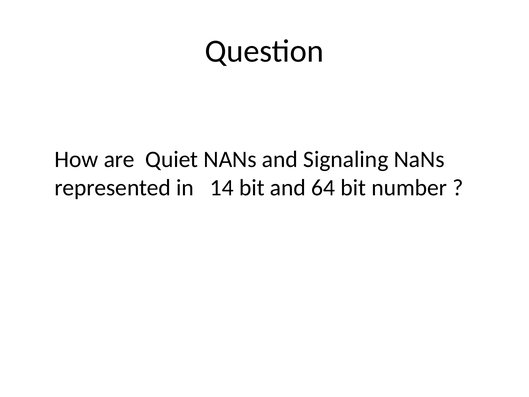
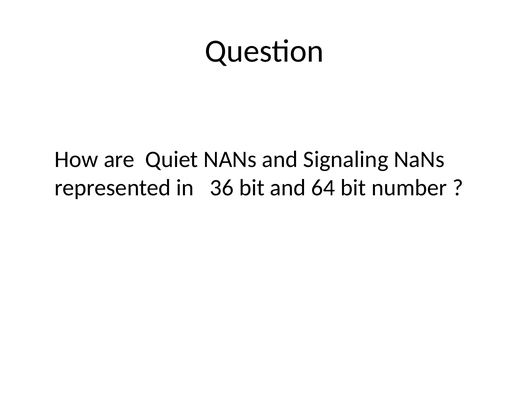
14: 14 -> 36 (222, 188)
